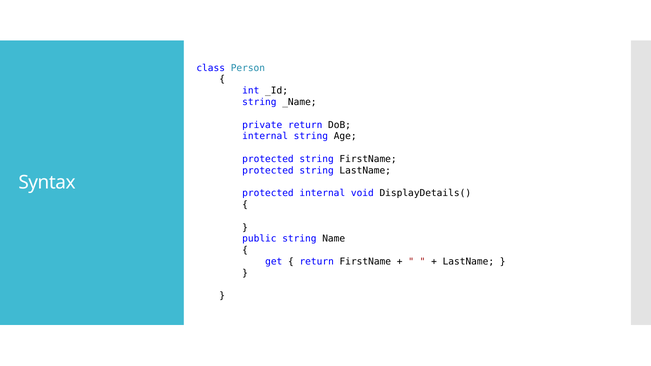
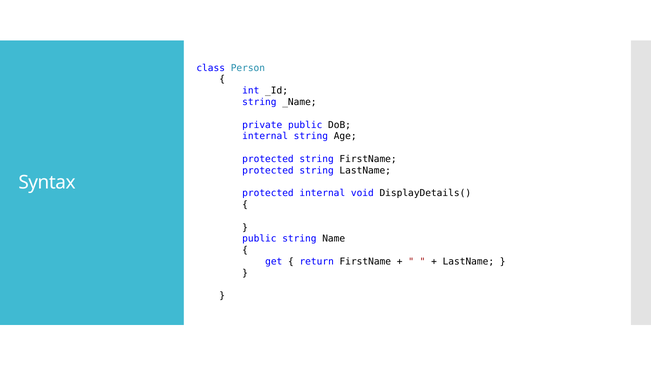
private return: return -> public (305, 125)
